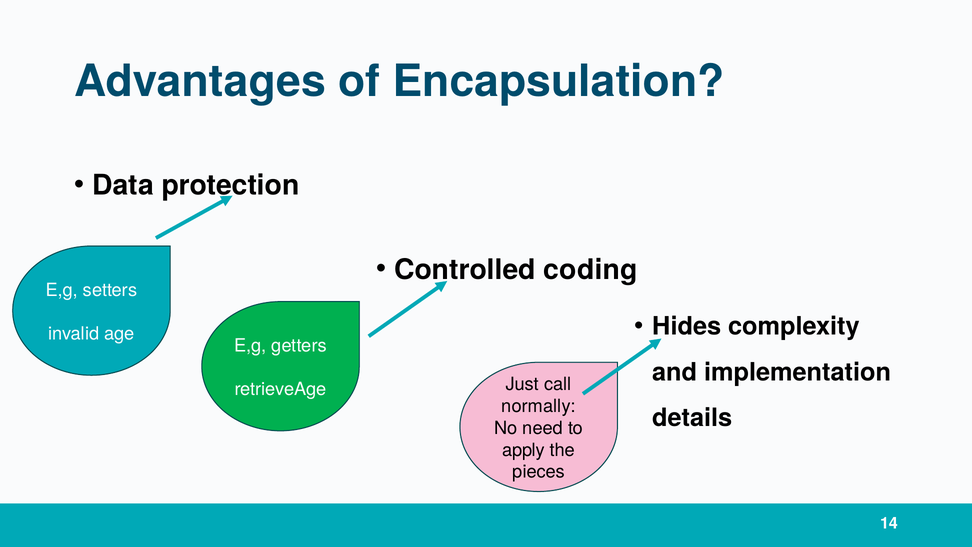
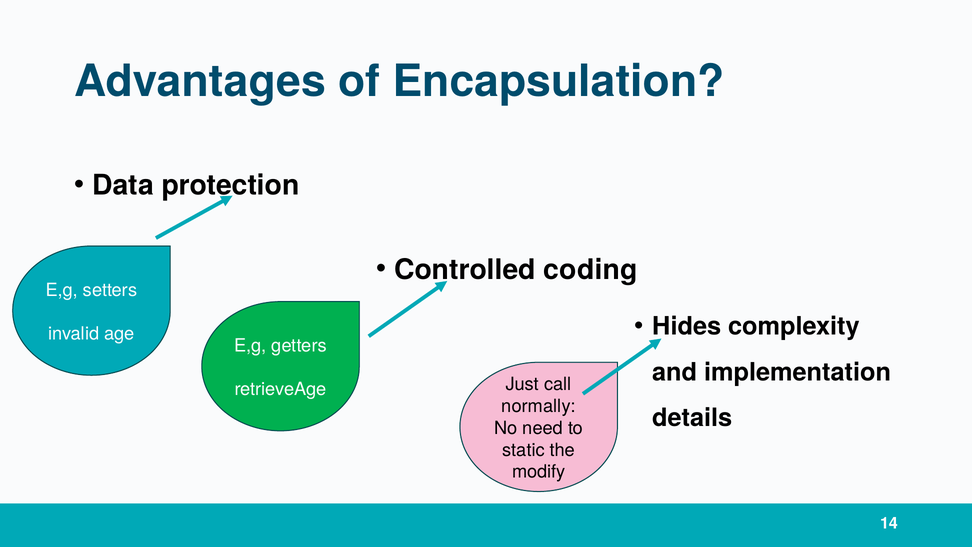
apply: apply -> static (523, 450)
pieces: pieces -> modify (539, 472)
